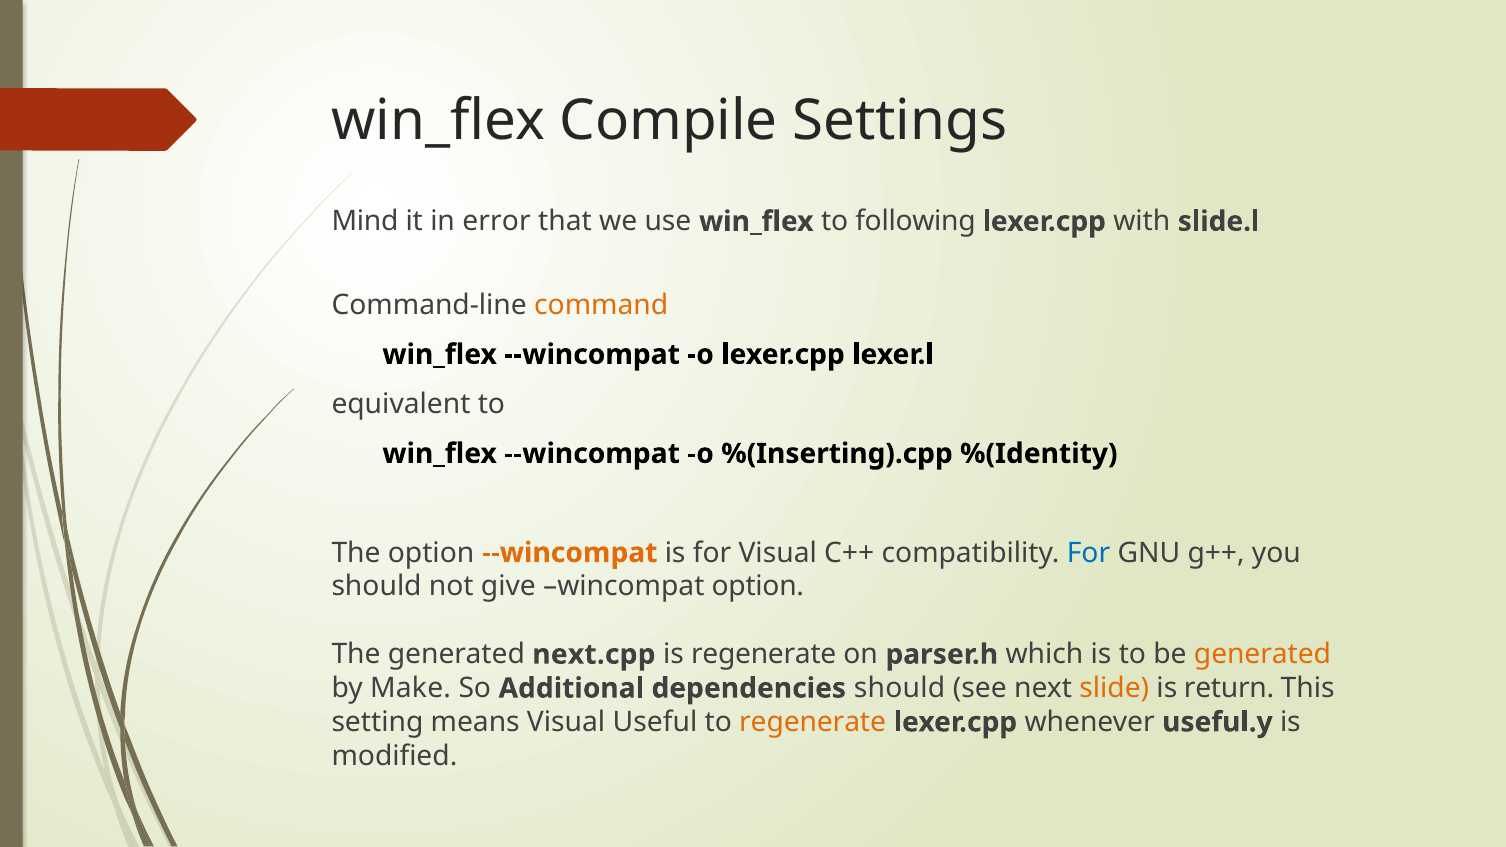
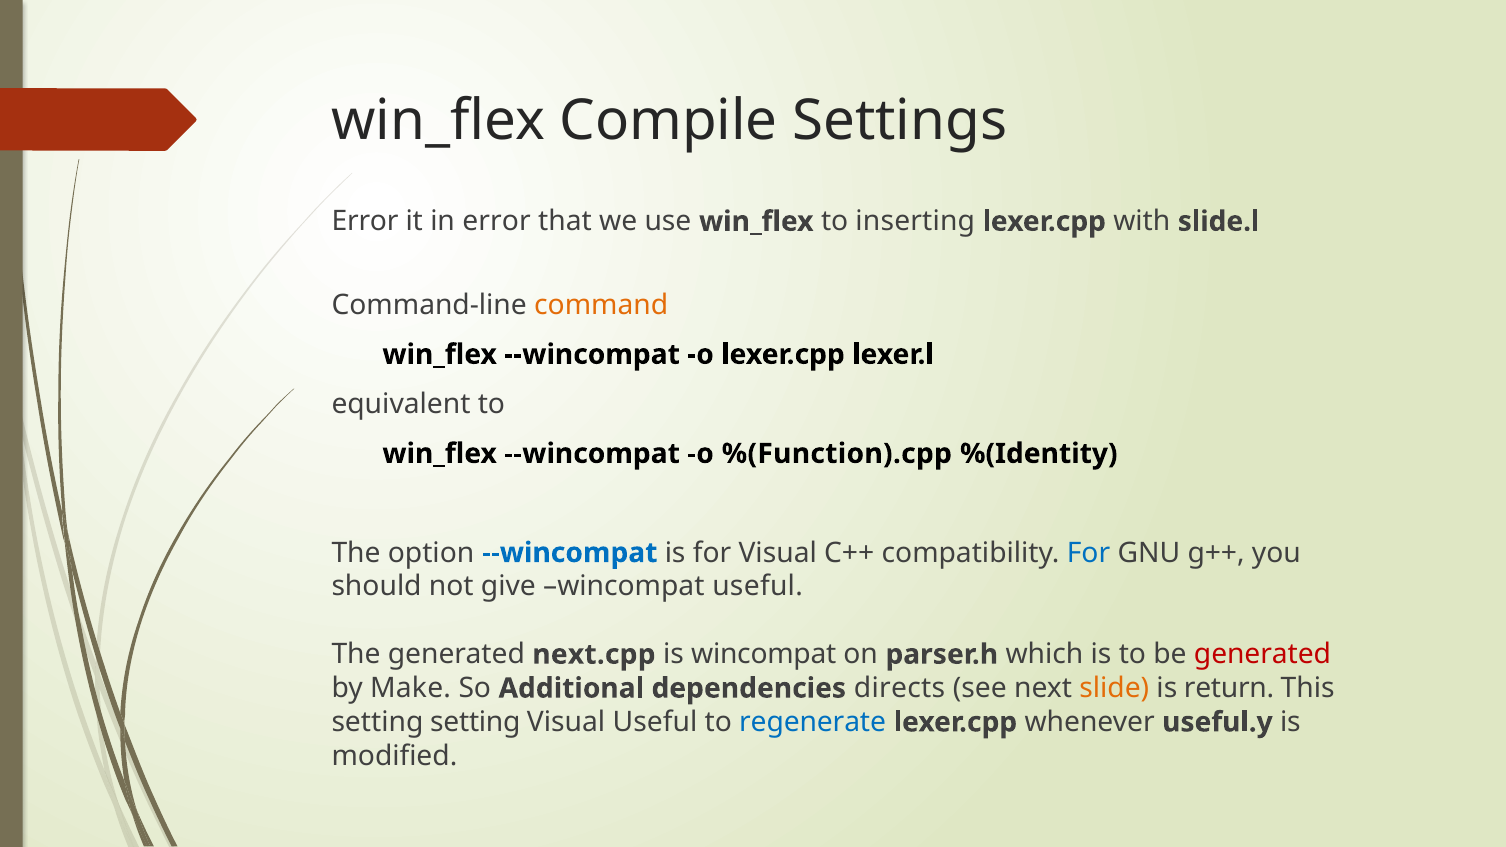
Mind: Mind -> Error (365, 221)
following: following -> inserting (915, 221)
%(Inserting).cpp: %(Inserting).cpp -> %(Function).cpp (837, 454)
--wincompat colour: orange -> blue (570, 553)
wincompat option: option -> useful (758, 587)
is regenerate: regenerate -> wincompat (764, 655)
generated colour: orange -> red (1262, 655)
dependencies should: should -> directs (900, 688)
setting means: means -> setting (475, 722)
regenerate colour: orange -> blue (813, 722)
